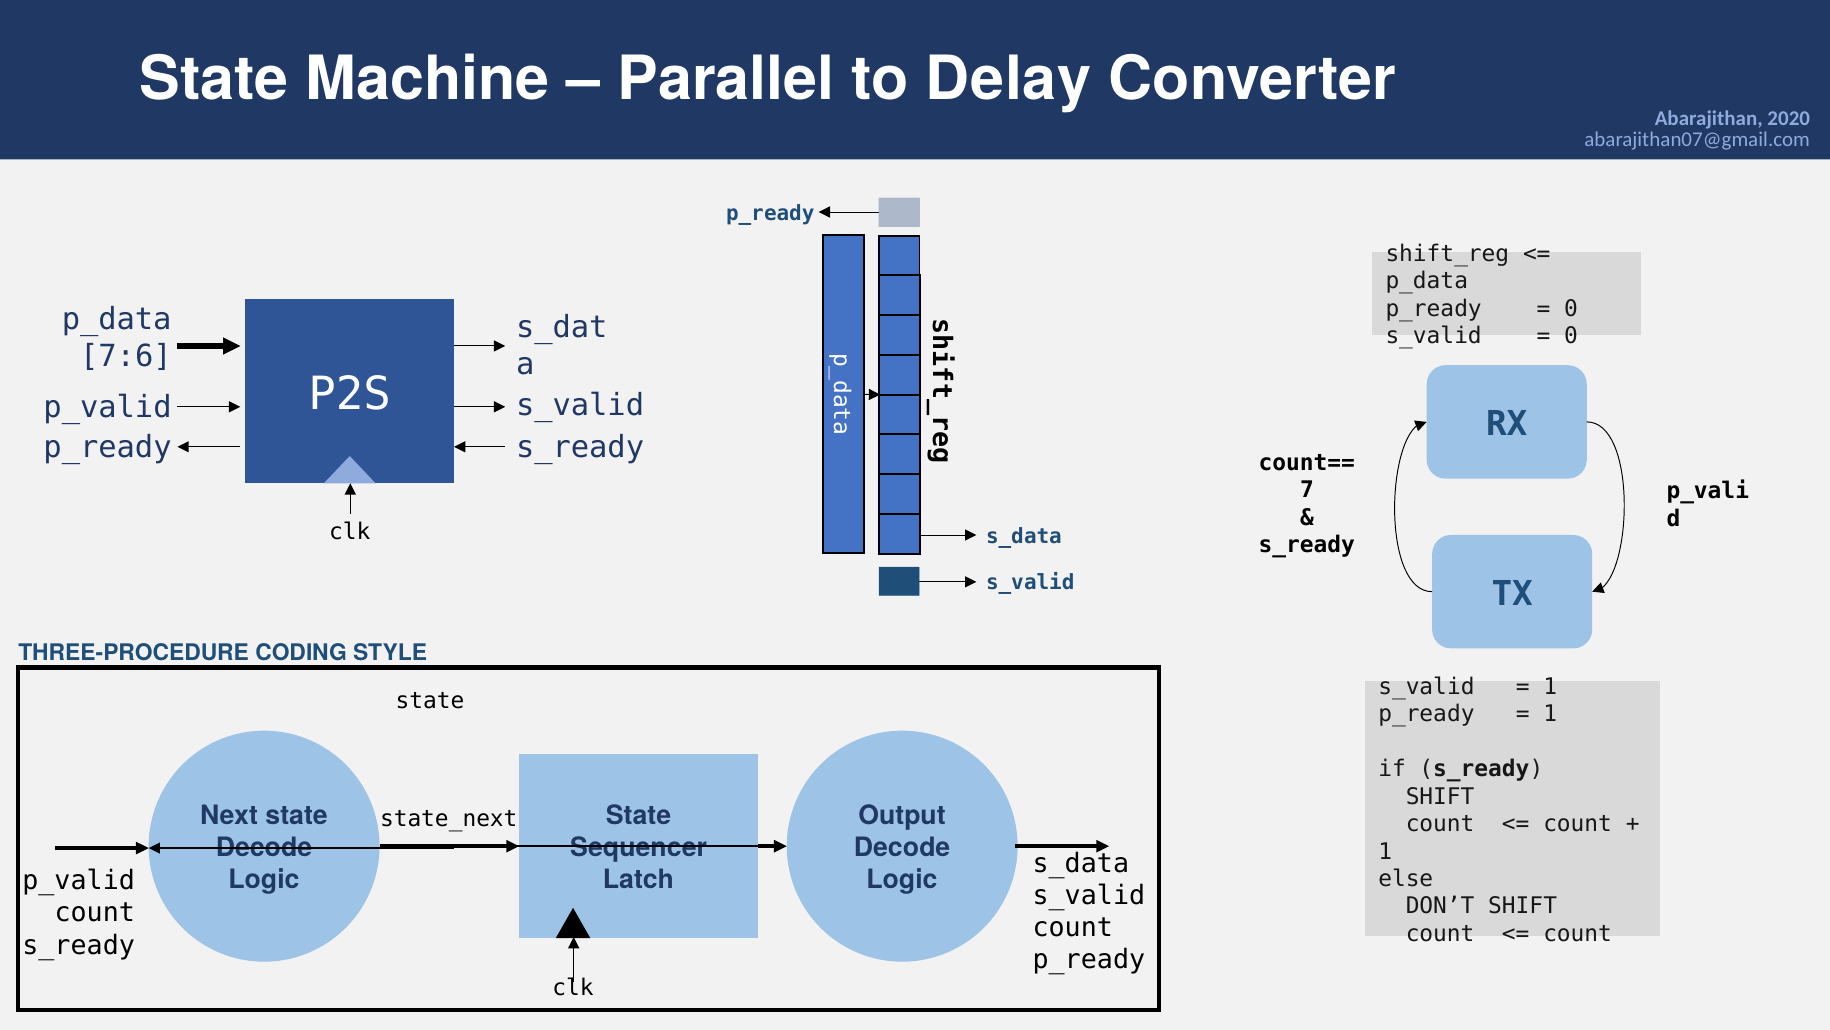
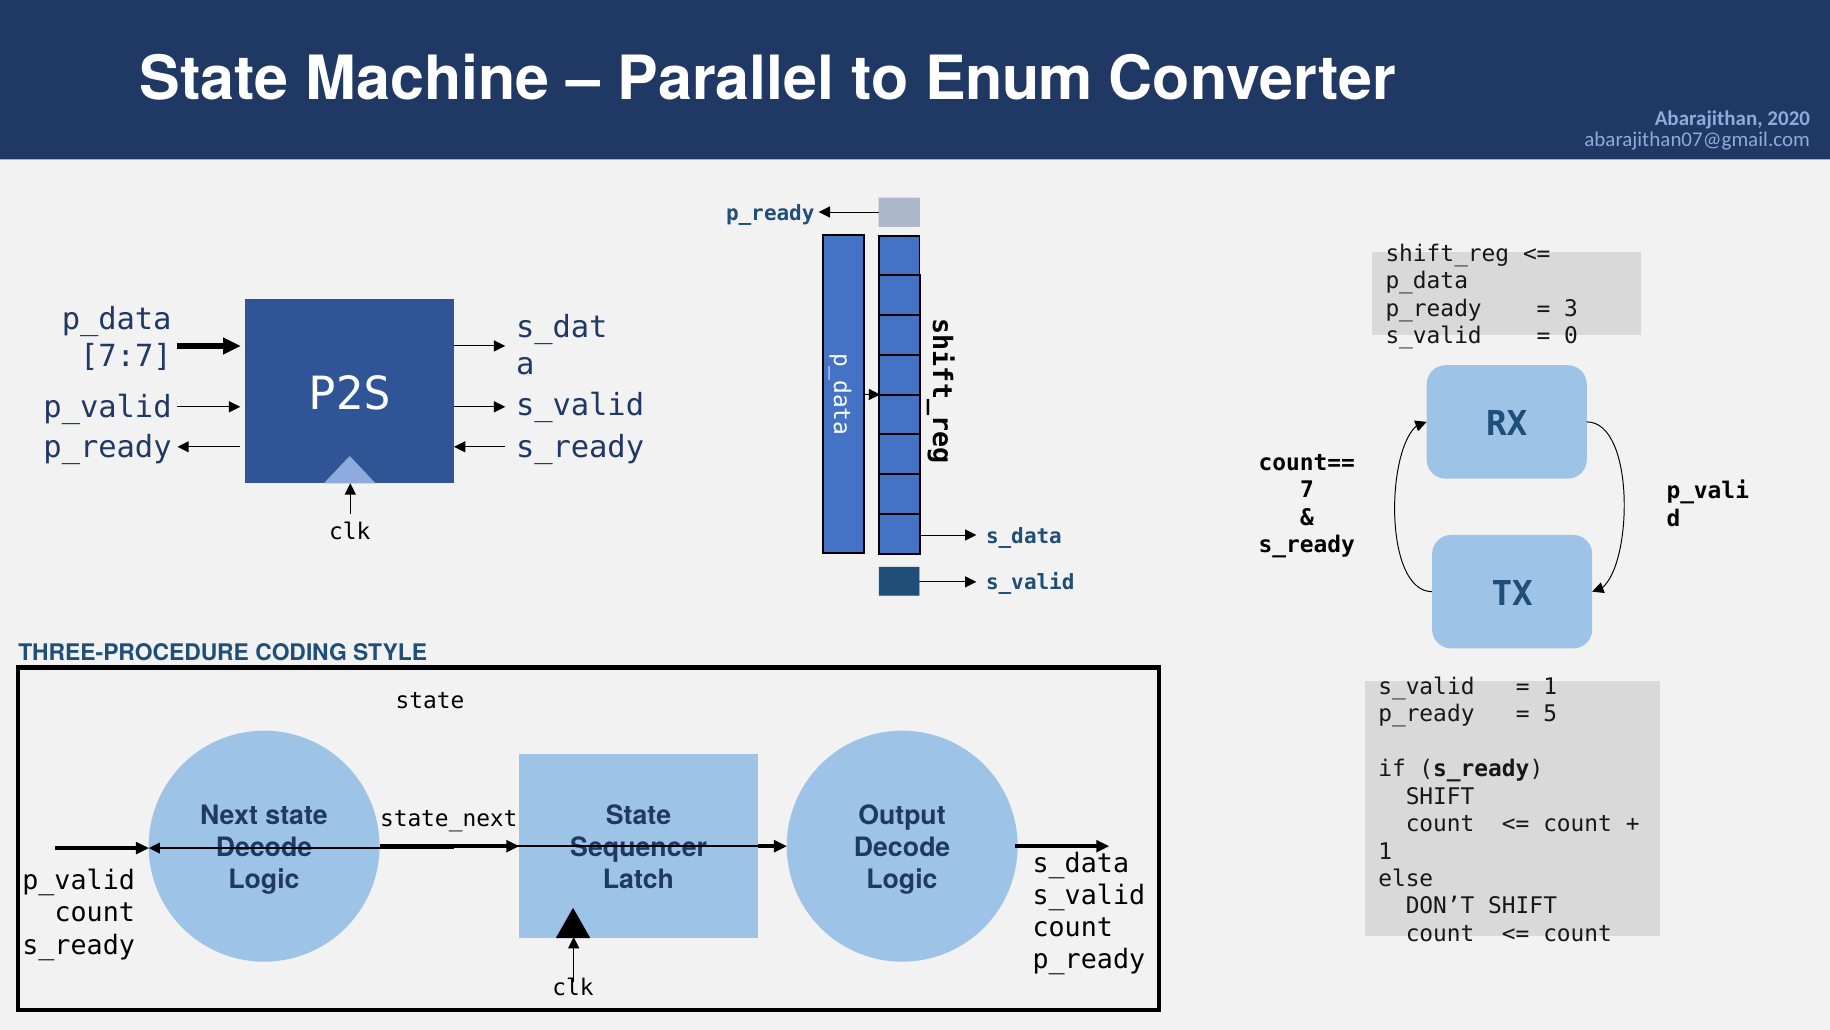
Delay: Delay -> Enum (1009, 79)
0: 0 -> 3 (1571, 309)
7:6: 7:6 -> 7:7 (126, 356)
1: 1 -> 5 (1550, 714)
